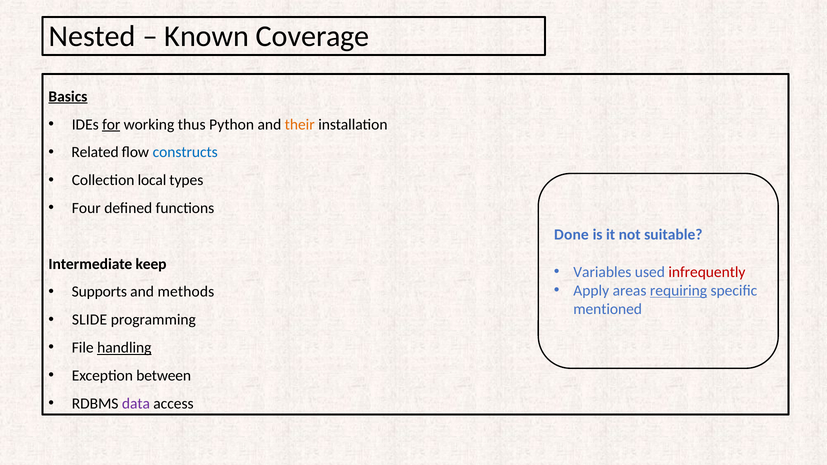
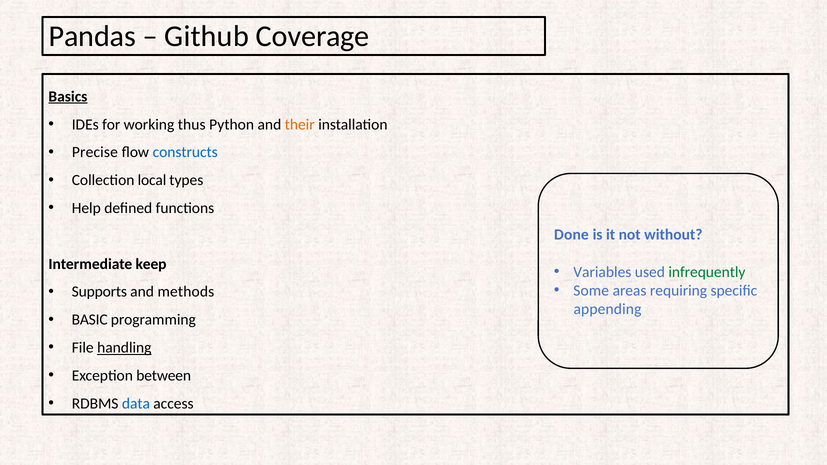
Nested: Nested -> Pandas (92, 36)
Known: Known -> Github (207, 36)
for underline: present -> none (111, 124)
Related: Related -> Precise (95, 152)
Four: Four -> Help (86, 208)
suitable: suitable -> without (673, 235)
infrequently colour: red -> green (707, 272)
Apply: Apply -> Some (591, 291)
requiring underline: present -> none (679, 291)
mentioned: mentioned -> appending (607, 309)
SLIDE: SLIDE -> BASIC (90, 320)
data colour: purple -> blue (136, 404)
